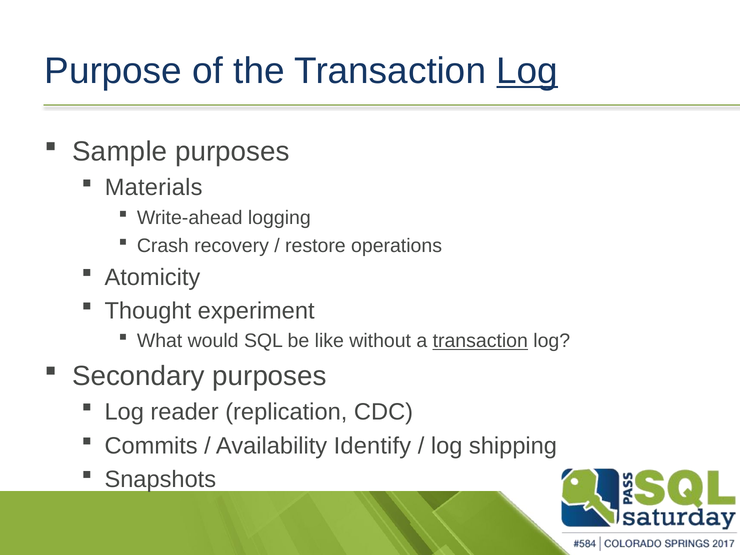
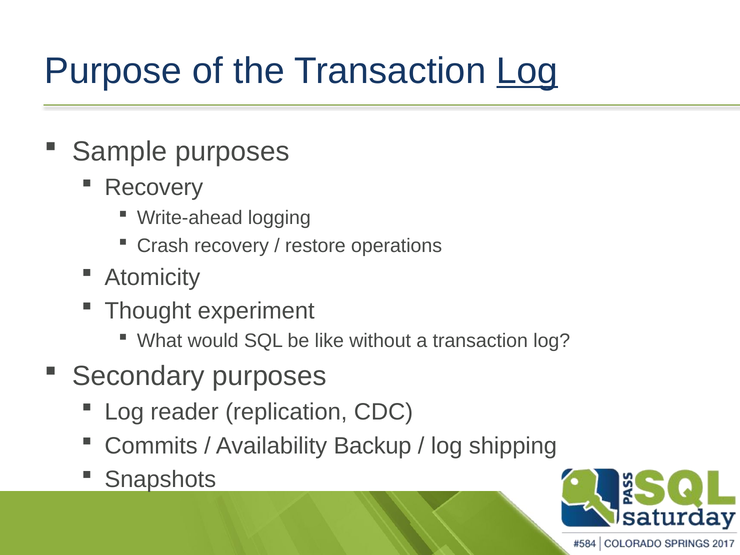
Materials: Materials -> Recovery (154, 188)
transaction underline: present -> none (480, 341)
Identify: Identify -> Backup (373, 446)
